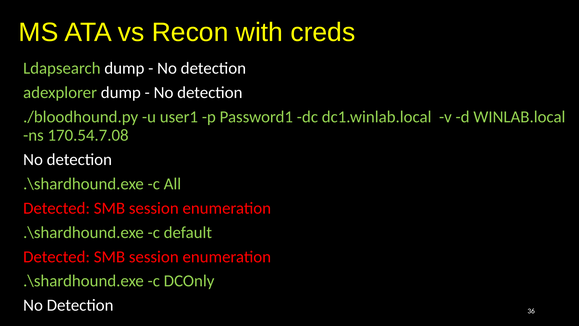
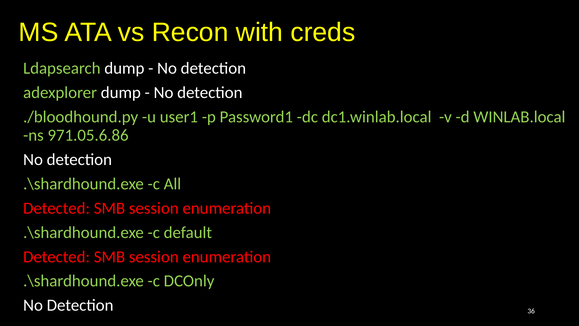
170.54.7.08: 170.54.7.08 -> 971.05.6.86 (88, 135)
